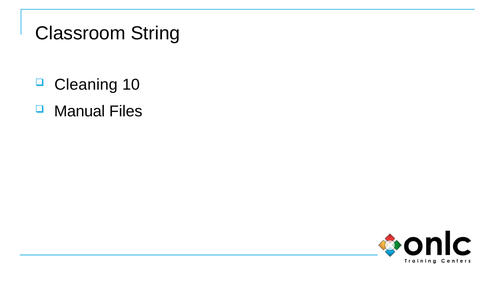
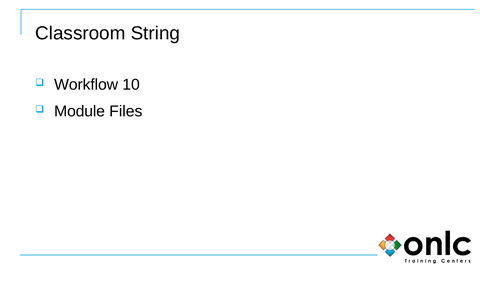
Cleaning: Cleaning -> Workflow (86, 85)
Manual: Manual -> Module (80, 112)
